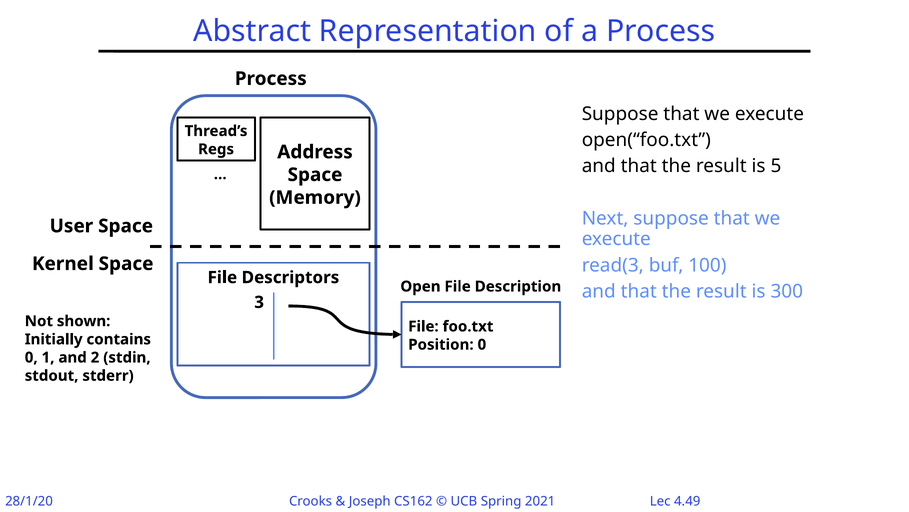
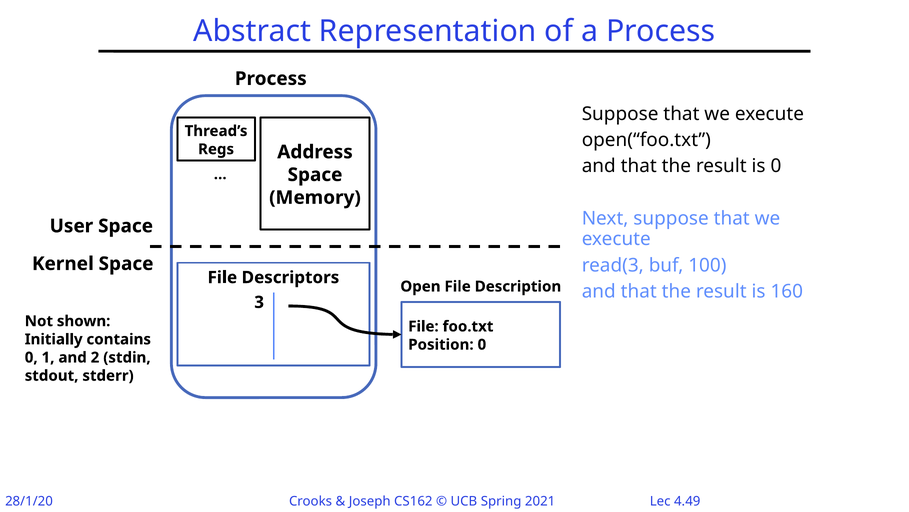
is 5: 5 -> 0 (776, 166)
300: 300 -> 160 (787, 291)
